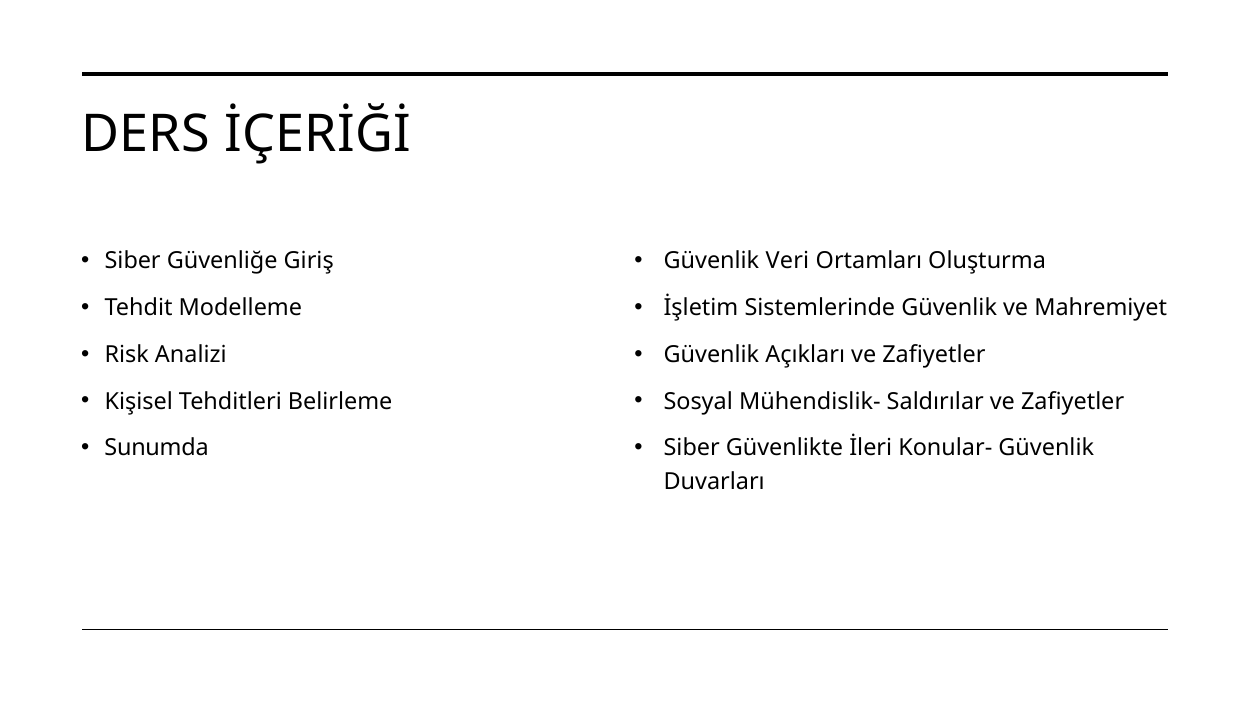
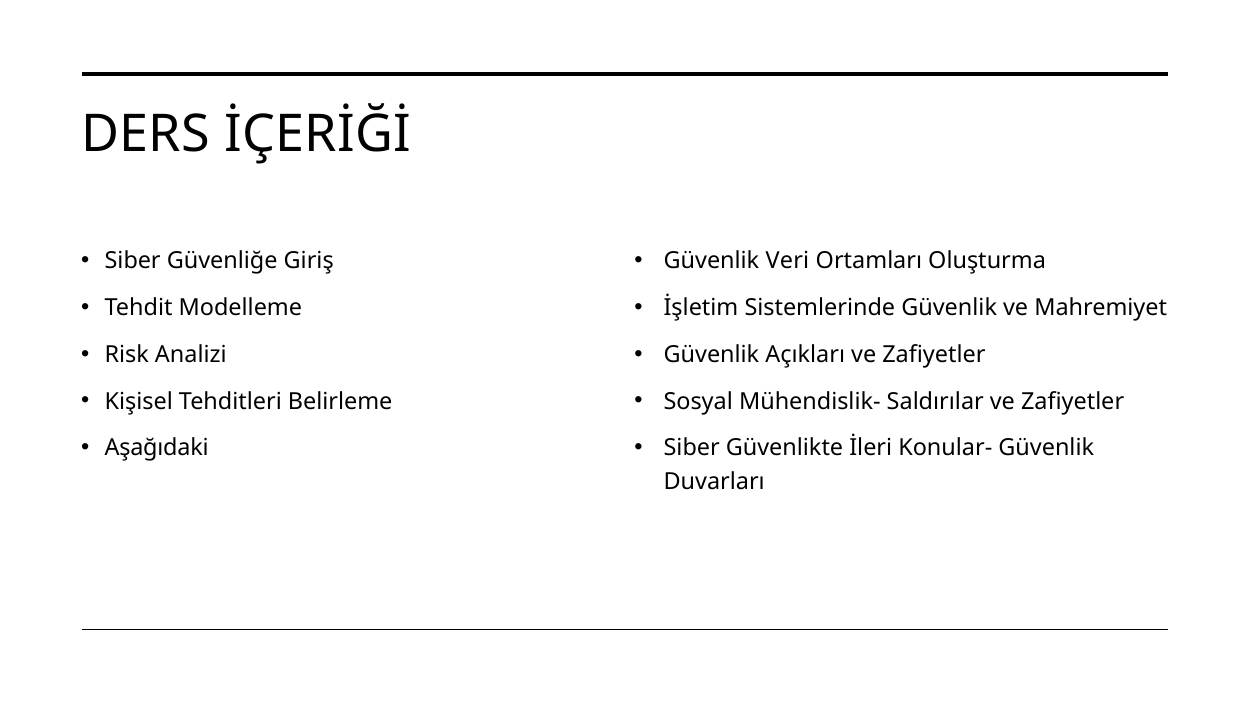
Sunumda: Sunumda -> Aşağıdaki (157, 448)
